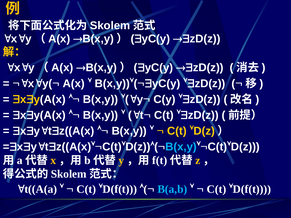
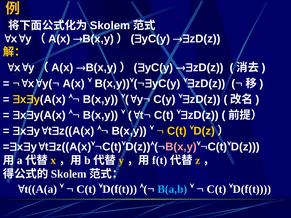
B(x,y colour: light blue -> pink (181, 147)
